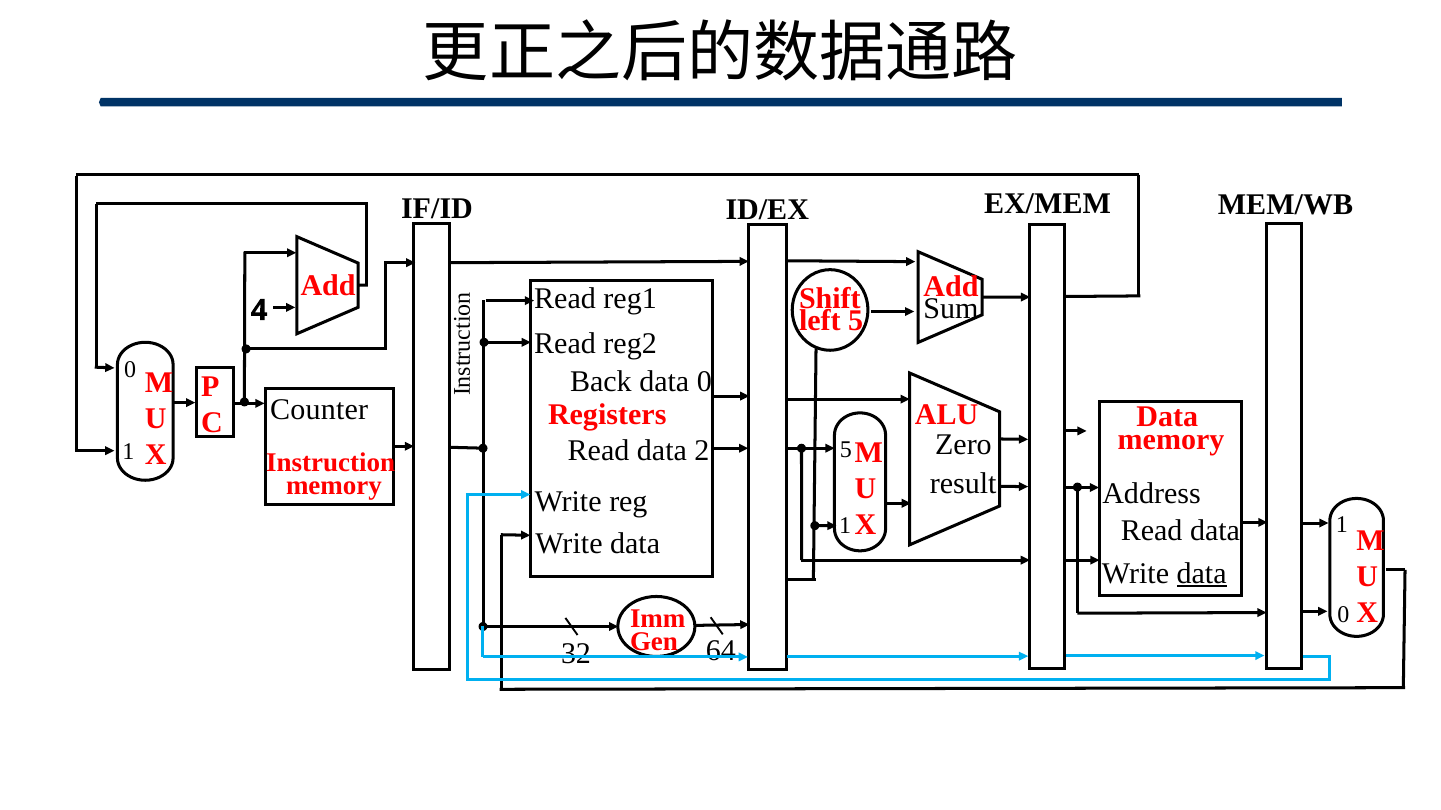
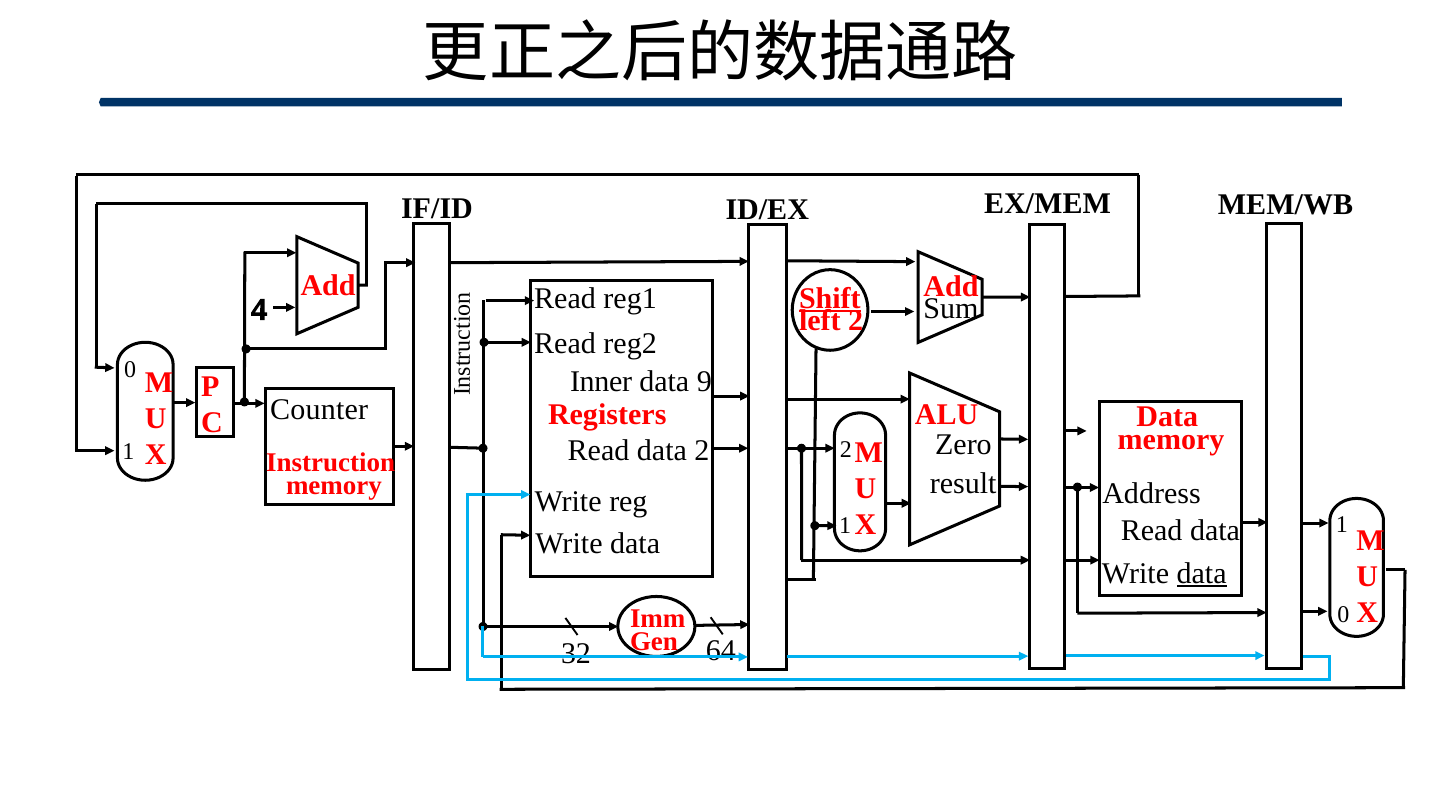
Shift underline: none -> present (830, 298)
left 5: 5 -> 2 (856, 321)
Back: Back -> Inner (601, 382)
0: 0 -> 9 (704, 382)
X 5: 5 -> 2 (846, 449)
